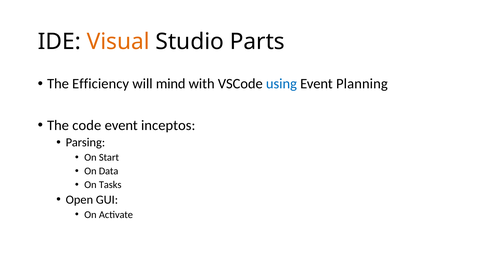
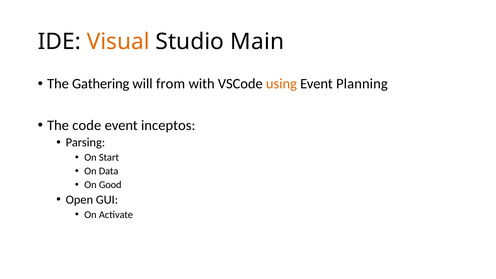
Parts: Parts -> Main (257, 42)
Efficiency: Efficiency -> Gathering (101, 84)
mind: mind -> from (171, 84)
using colour: blue -> orange (281, 84)
Tasks: Tasks -> Good (110, 185)
